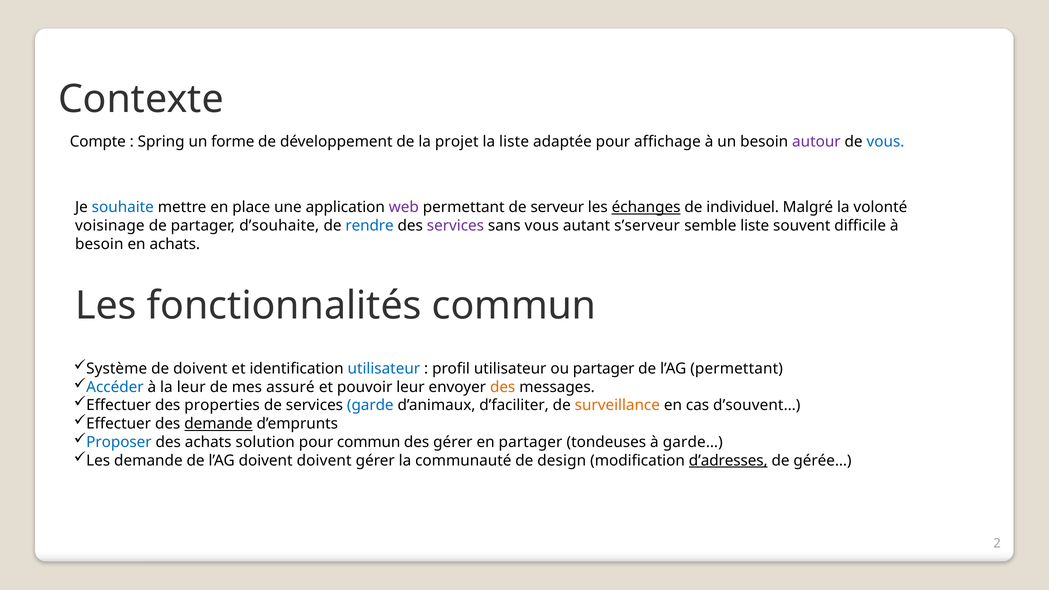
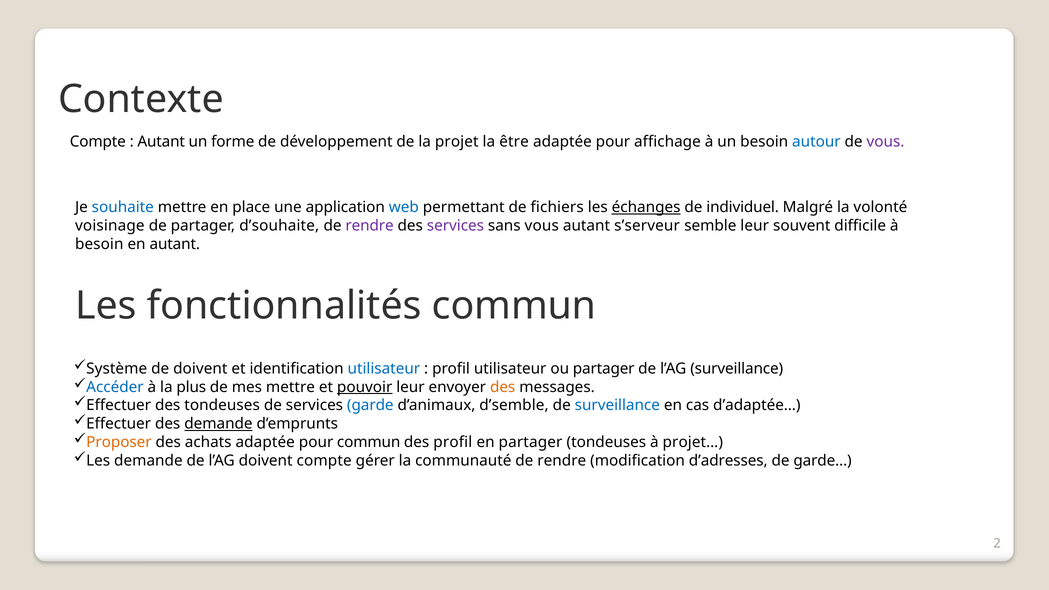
Spring: Spring -> Autant (161, 142)
la liste: liste -> être (514, 142)
autour colour: purple -> blue (816, 142)
vous colour: blue -> purple (886, 142)
web colour: purple -> blue (404, 207)
serveur: serveur -> fichiers (557, 207)
rendre colour: blue -> purple (370, 226)
semble liste: liste -> leur (755, 226)
en achats: achats -> autant (175, 244)
l’AG permettant: permettant -> surveillance (737, 369)
la leur: leur -> plus (191, 387)
mes assuré: assuré -> mettre (290, 387)
pouvoir underline: none -> present (365, 387)
des properties: properties -> tondeuses (222, 406)
d’faciliter: d’faciliter -> d’semble (514, 406)
surveillance colour: orange -> blue (617, 406)
d’souvent…: d’souvent… -> d’adaptée… (757, 406)
Proposer colour: blue -> orange (119, 442)
achats solution: solution -> adaptée (265, 442)
des gérer: gérer -> profil (453, 442)
garde…: garde… -> projet… (693, 442)
doivent doivent: doivent -> compte (324, 461)
communauté de design: design -> rendre (562, 461)
d’adresses underline: present -> none (728, 461)
gérée…: gérée… -> garde… (823, 461)
